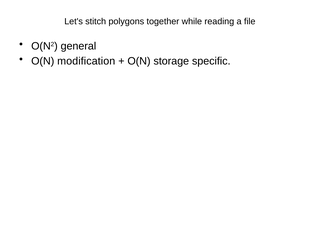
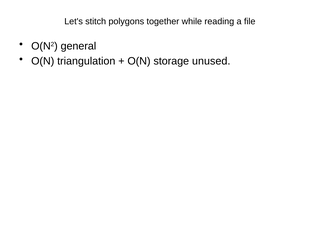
modification: modification -> triangulation (86, 61)
specific: specific -> unused (211, 61)
